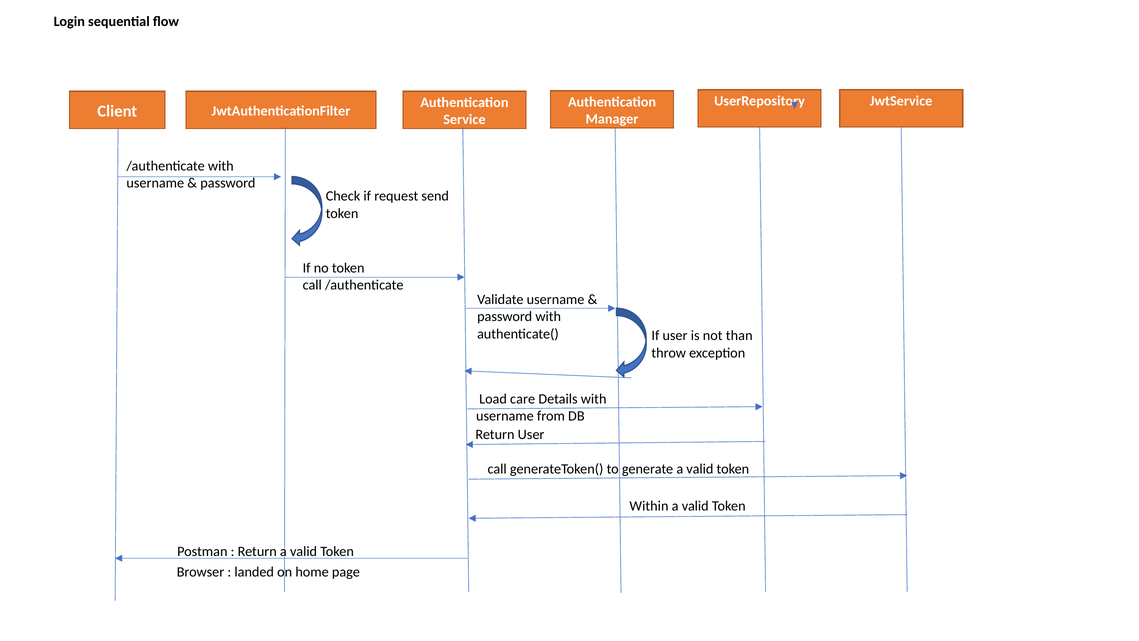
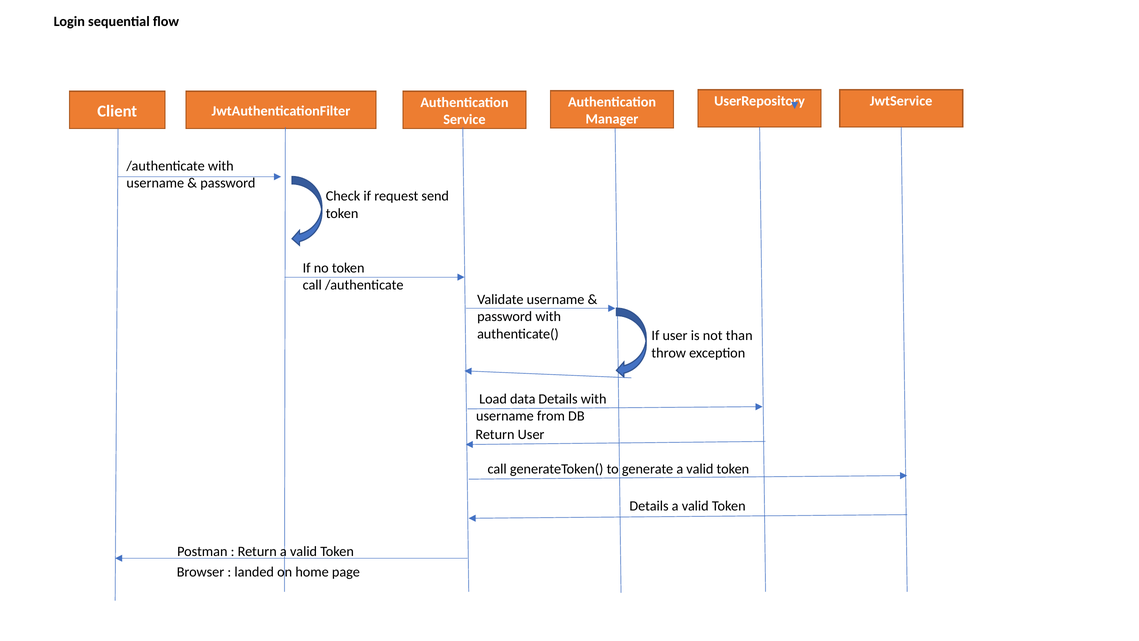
care: care -> data (523, 399)
Within: Within -> Details (649, 506)
